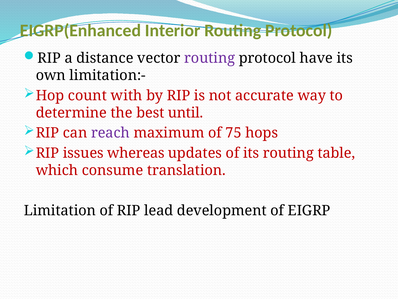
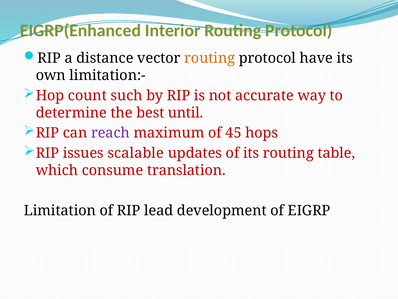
routing colour: purple -> orange (210, 58)
with: with -> such (127, 95)
75: 75 -> 45 (234, 133)
whereas: whereas -> scalable (136, 153)
